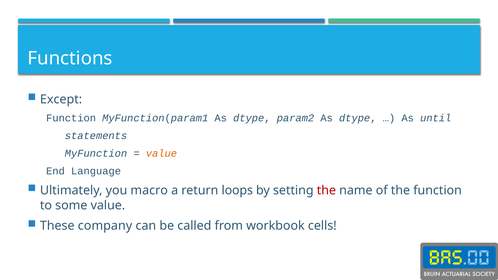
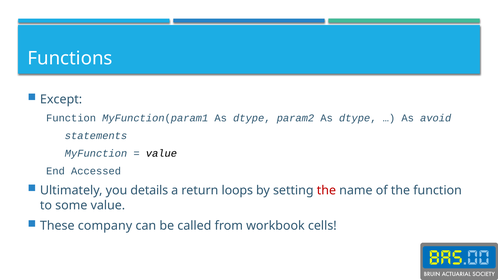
until: until -> avoid (436, 118)
value colour: orange -> black (161, 153)
Language: Language -> Accessed (96, 171)
macro: macro -> details (149, 190)
